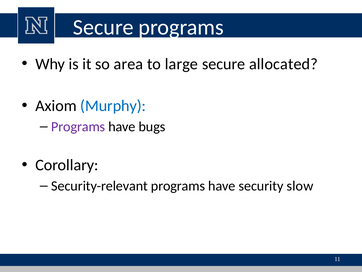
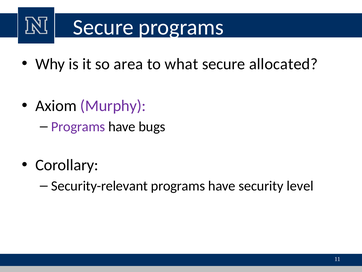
large: large -> what (181, 64)
Murphy colour: blue -> purple (113, 106)
slow: slow -> level (300, 186)
